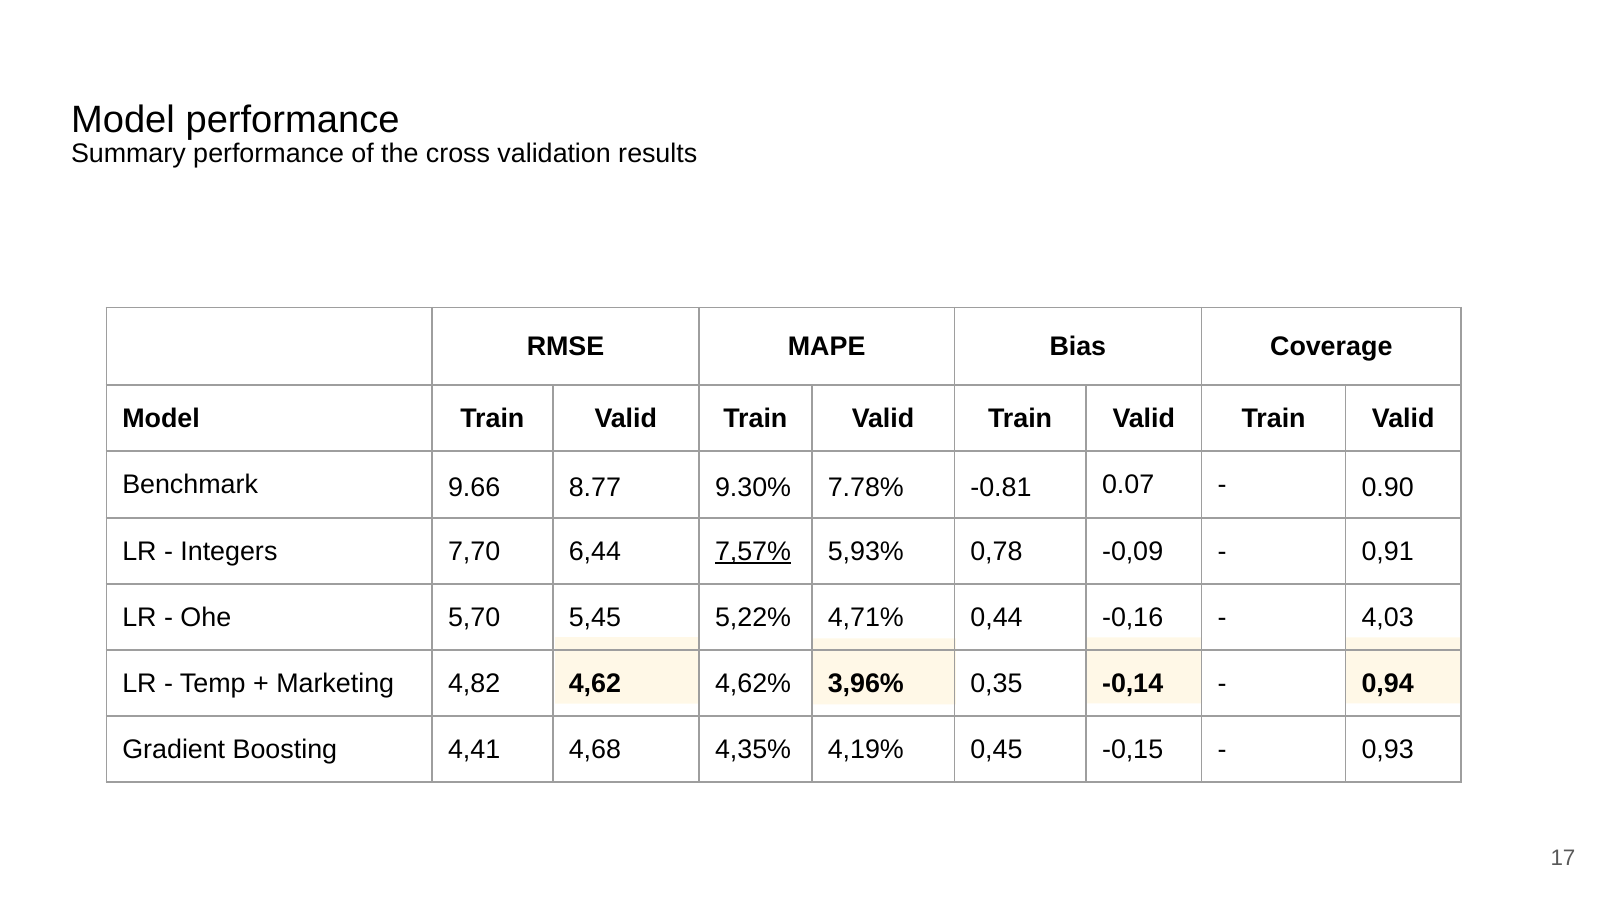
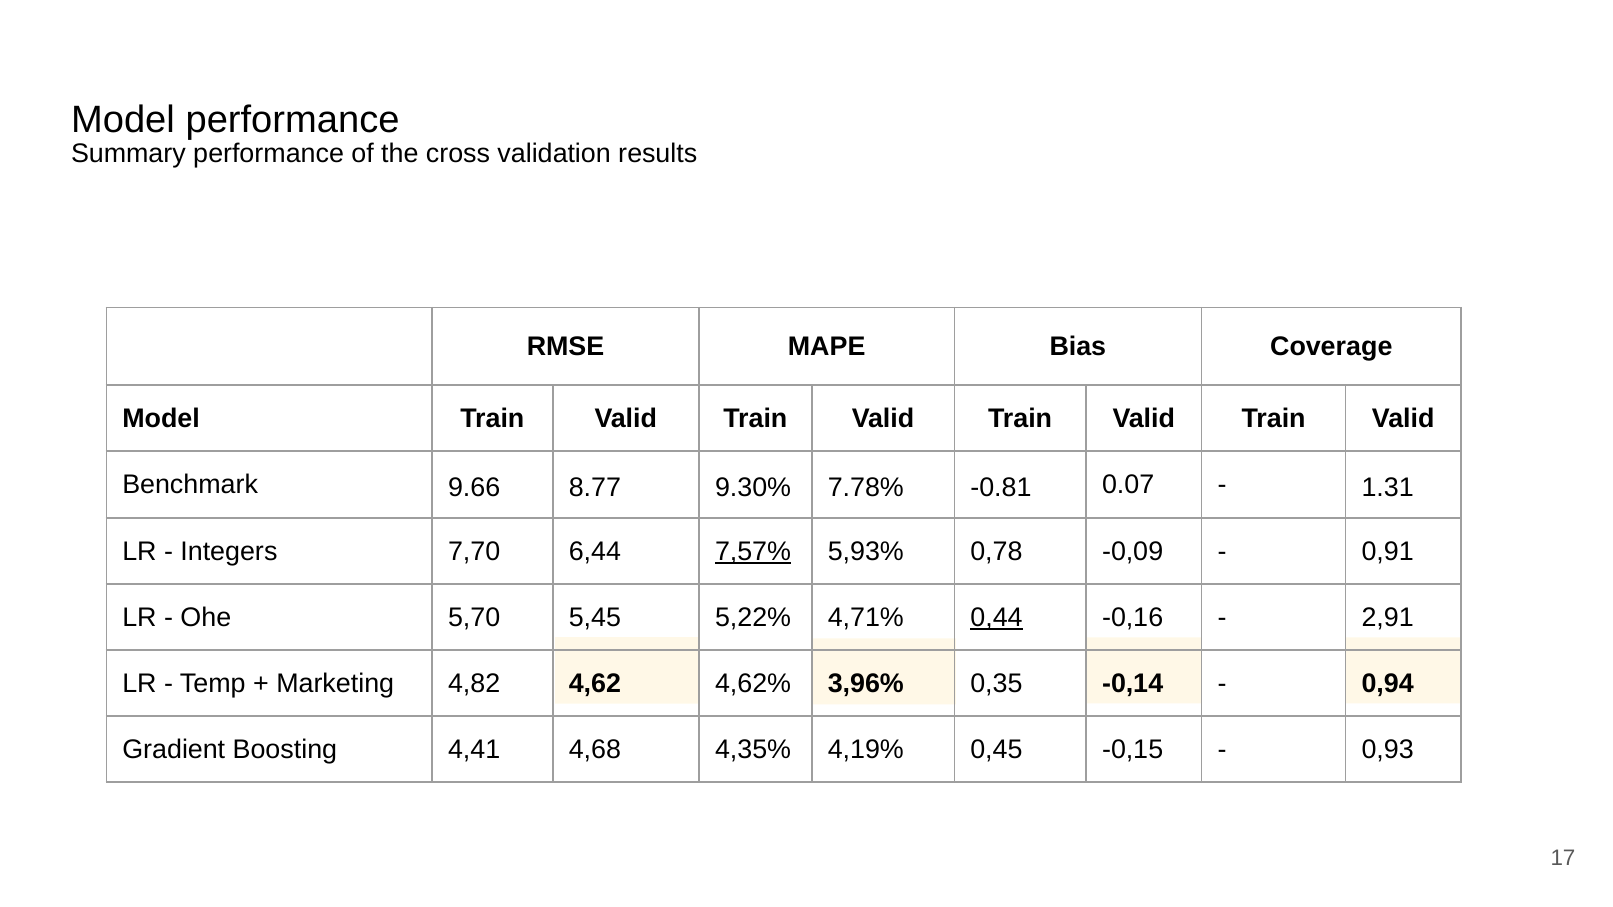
0.90: 0.90 -> 1.31 (1388, 487)
0,44 underline: none -> present (997, 618)
4,03: 4,03 -> 2,91 (1388, 618)
